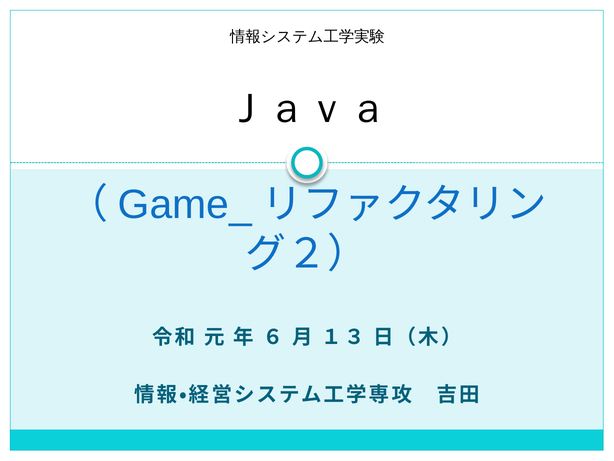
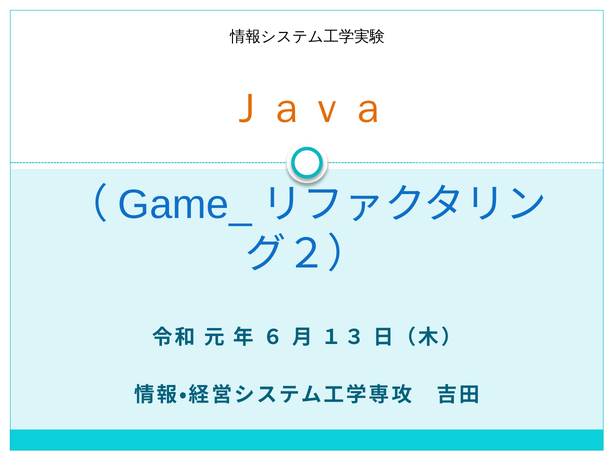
Ｊａｖａ colour: black -> orange (307, 109)
